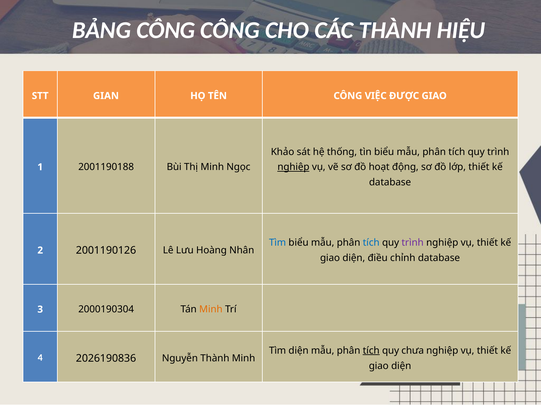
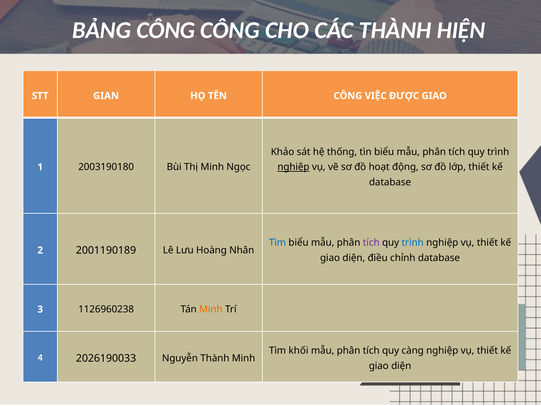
HIỆU: HIỆU -> HIỆN (461, 30)
2001190188: 2001190188 -> 2003190180 (106, 167)
tích colour: blue -> purple (371, 243)
trình colour: purple -> blue (413, 243)
2001190126: 2001190126 -> 2001190189 (106, 250)
2000190304: 2000190304 -> 1126960238 (106, 309)
Tìm diện: diện -> khối (298, 350)
tích underline: present -> none (371, 350)
chưa: chưa -> càng (413, 350)
2026190836: 2026190836 -> 2026190033 (106, 358)
